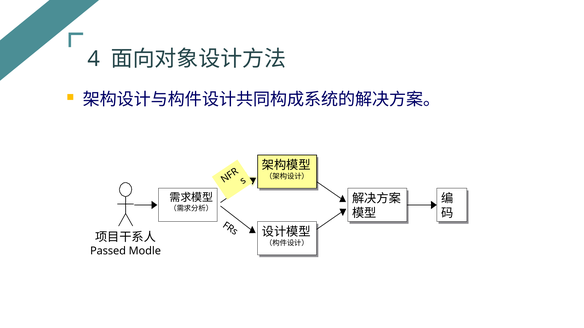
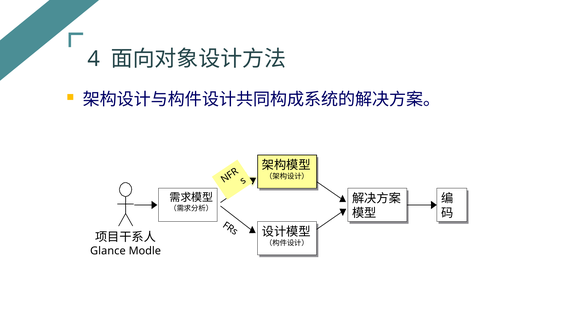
Passed: Passed -> Glance (108, 251)
